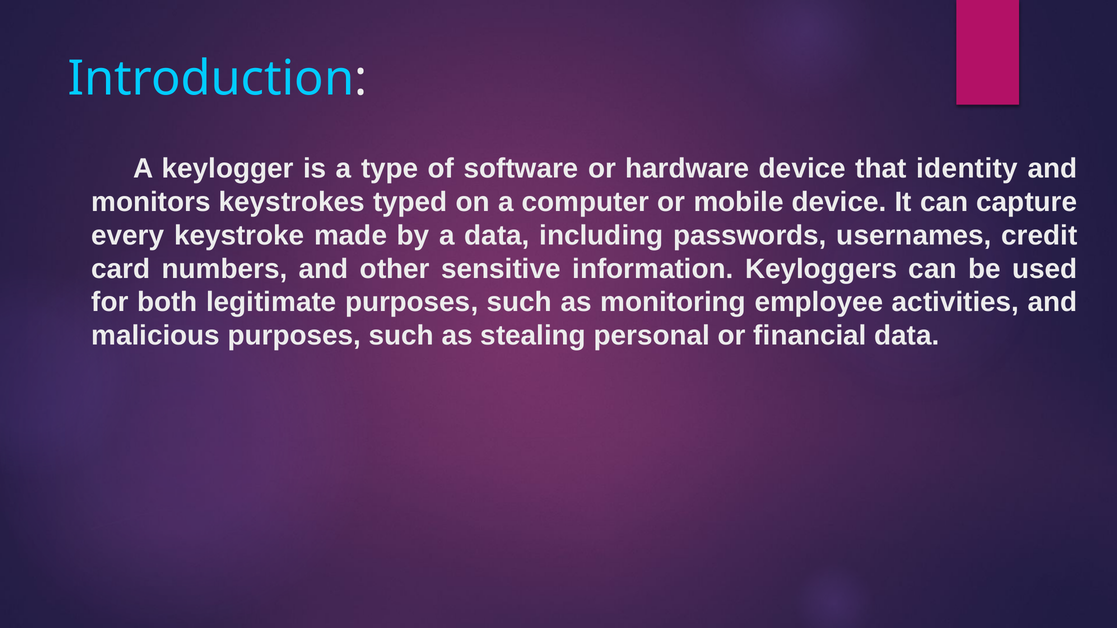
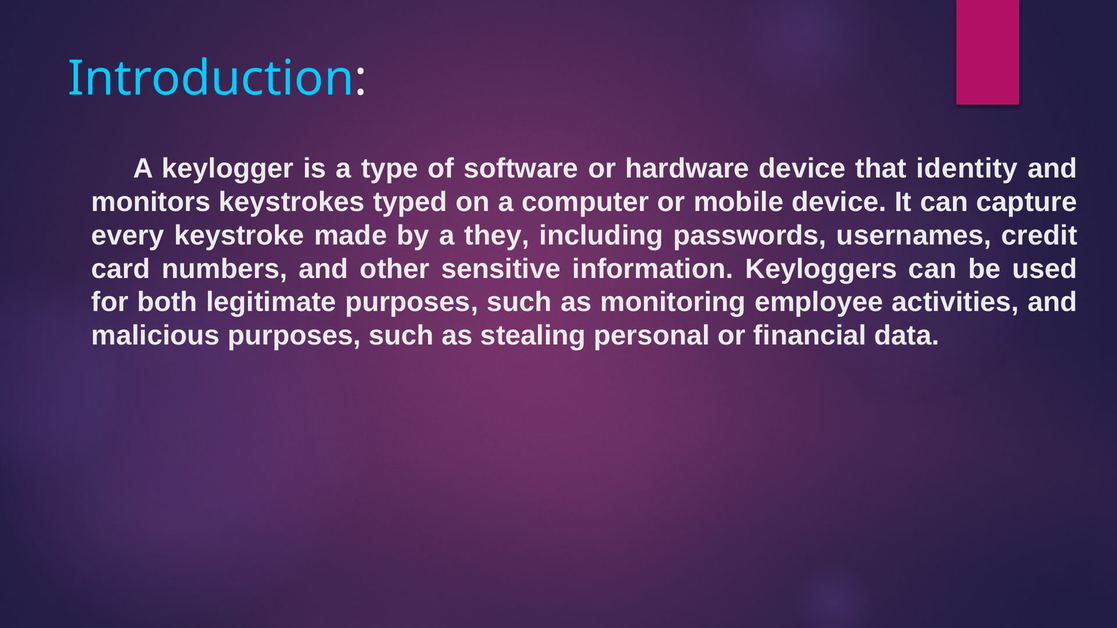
a data: data -> they (497, 235)
